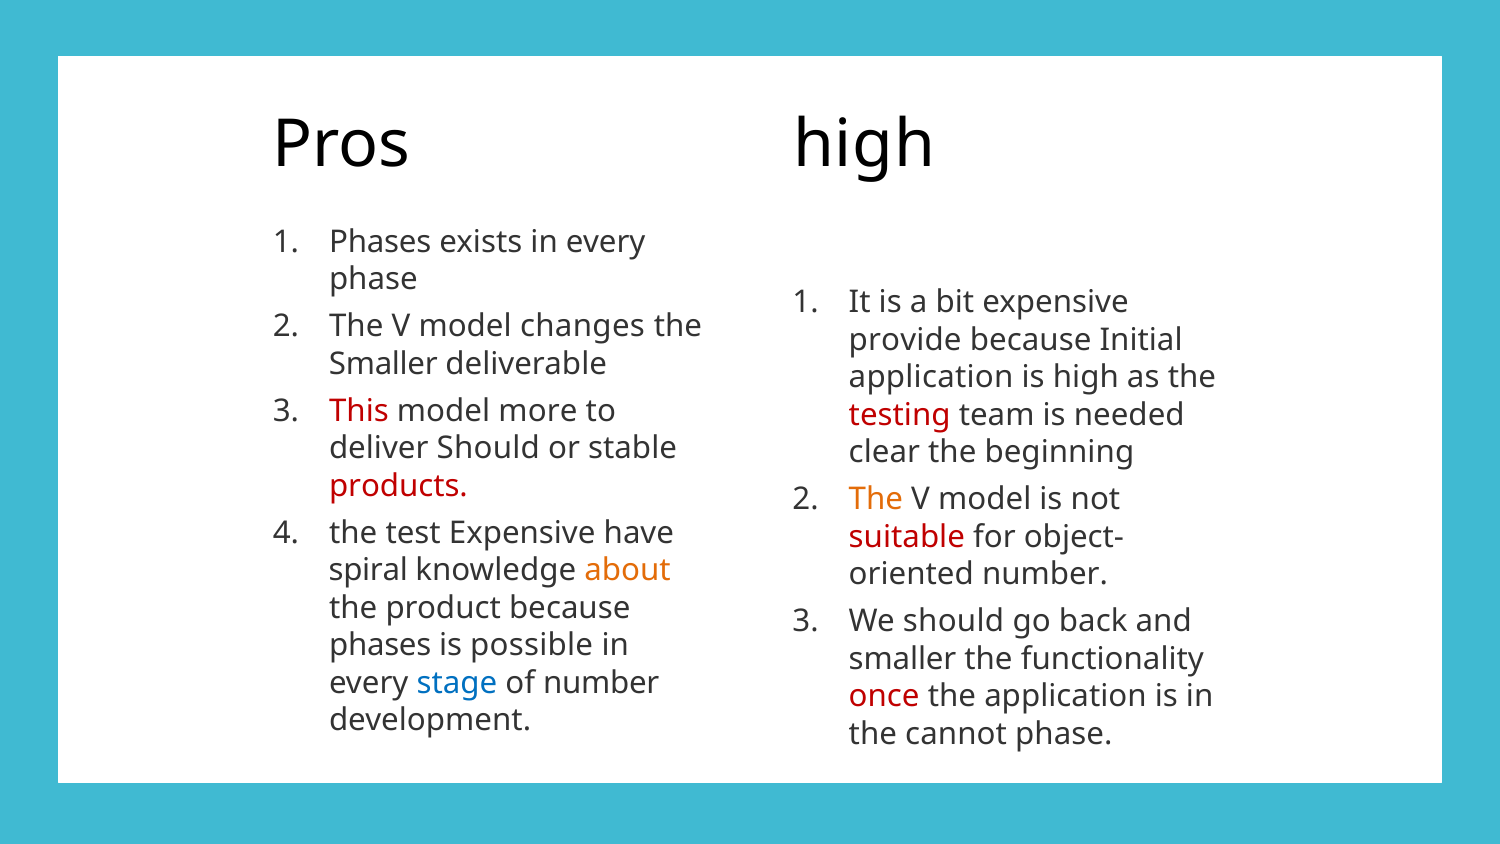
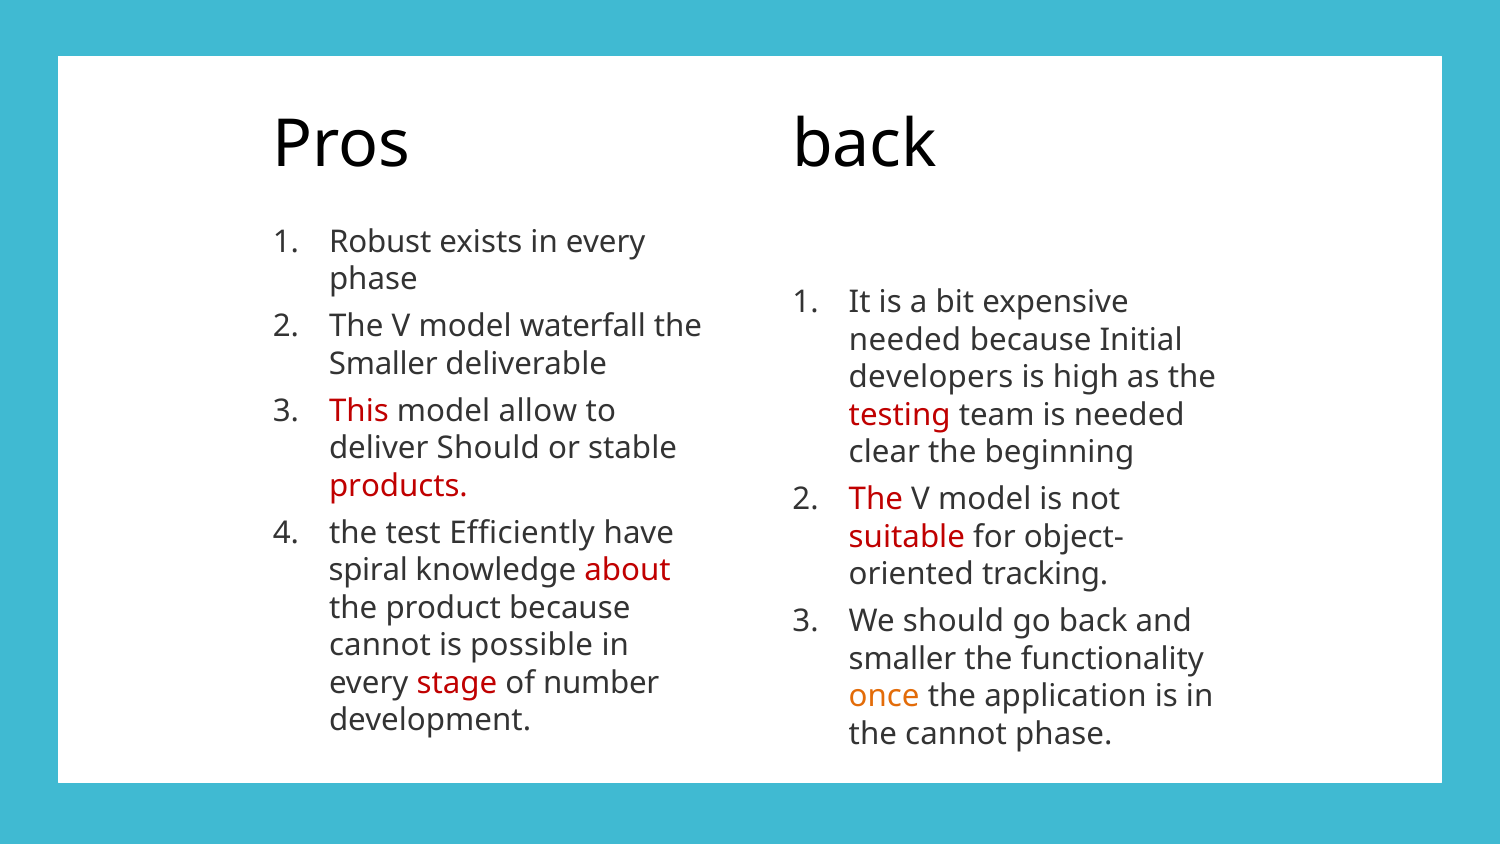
high: high -> back (865, 145)
Phases: Phases -> Robust (380, 242)
changes: changes -> waterfall (583, 326)
provide: provide -> needed (905, 340)
application: application -> developers (931, 377)
more: more -> allow (538, 411)
The colour: orange -> red (876, 499)
test Expensive: Expensive -> Efficiently (522, 533)
about colour: orange -> red (628, 570)
number: number -> tracking (1045, 574)
phases: phases -> cannot (380, 645)
stage colour: blue -> red (457, 683)
once colour: red -> orange (884, 696)
